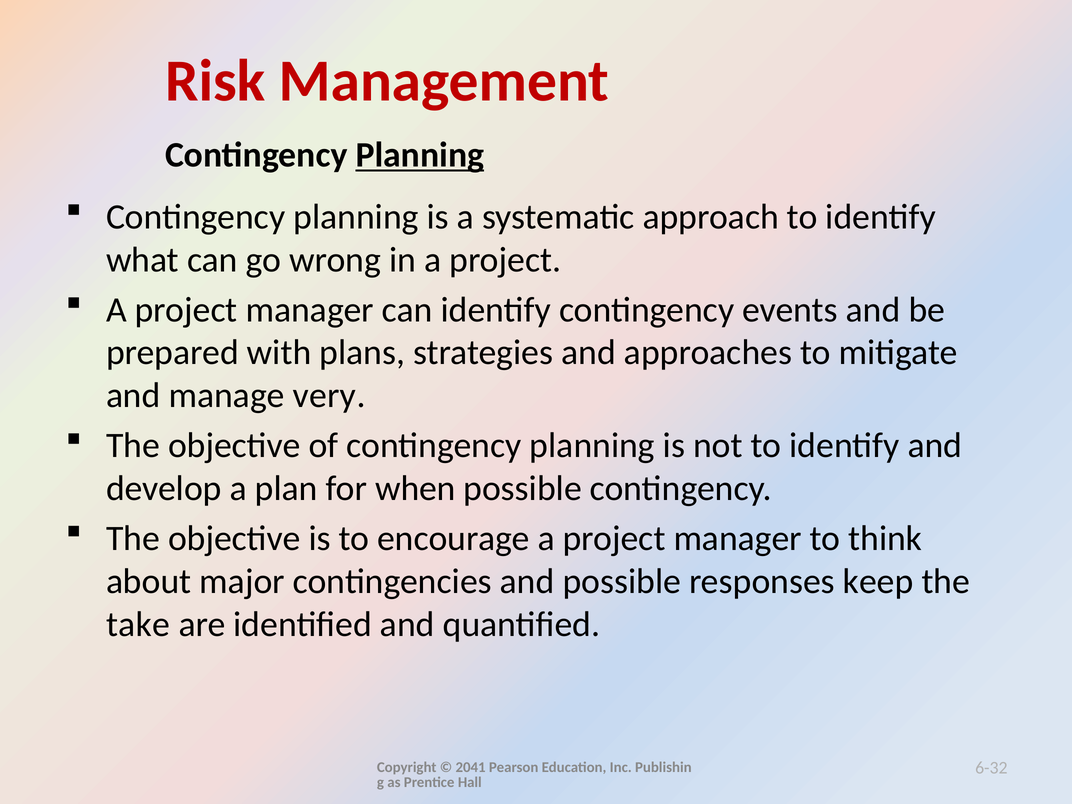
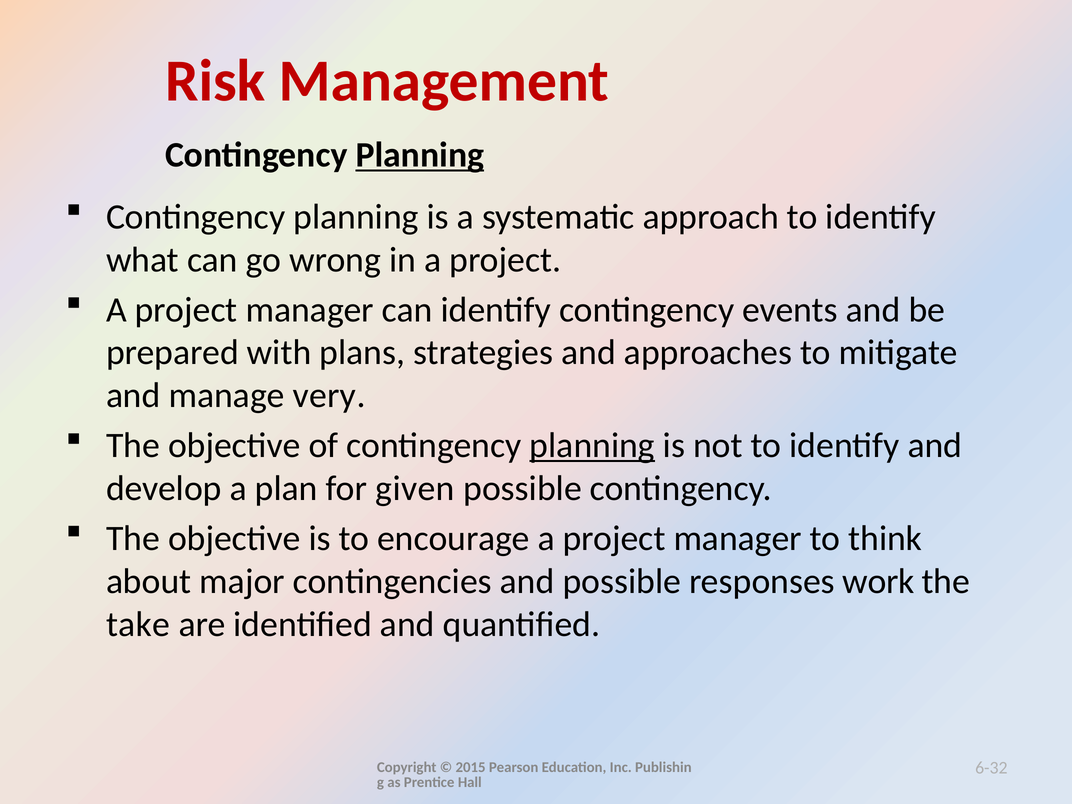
planning underline: none -> present (592, 446)
when: when -> given (415, 488)
keep: keep -> work (878, 581)
2041: 2041 -> 2015 (471, 768)
